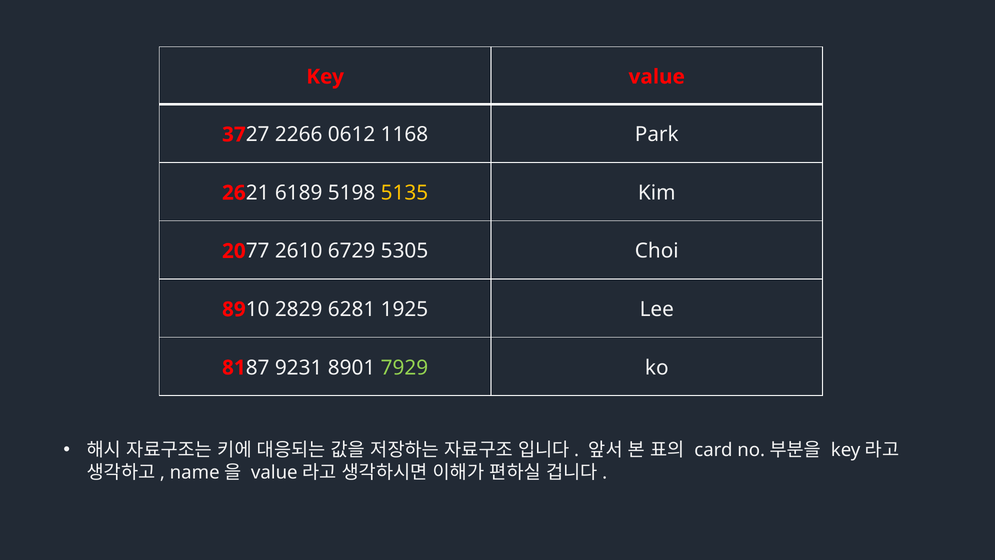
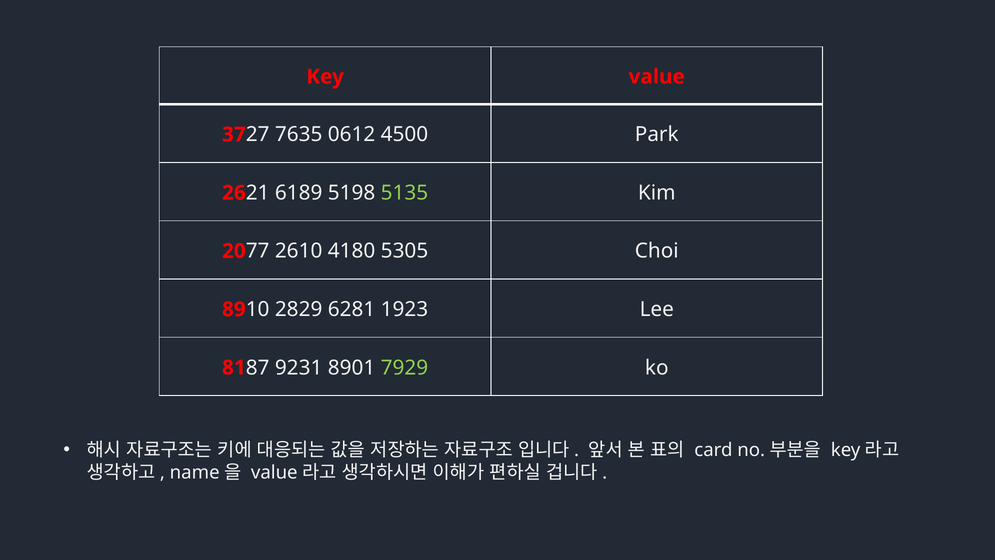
2266: 2266 -> 7635 (299, 135)
1168: 1168 -> 4500 (404, 135)
5135 colour: yellow -> light green (404, 193)
6729: 6729 -> 4180 (352, 251)
1925: 1925 -> 1923 (404, 309)
